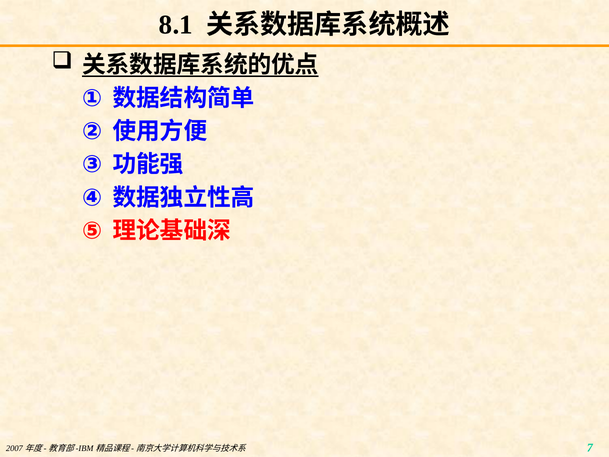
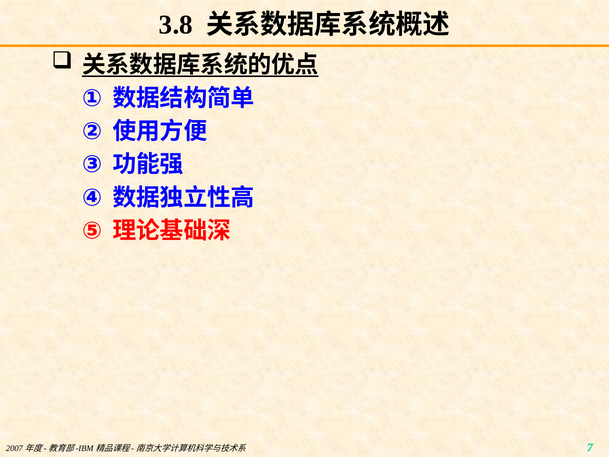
8.1: 8.1 -> 3.8 (176, 25)
